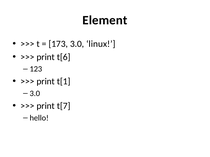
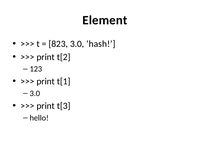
173: 173 -> 823 (58, 44)
linux: linux -> hash (101, 44)
t[6: t[6 -> t[2 (64, 57)
t[7: t[7 -> t[3 (64, 106)
